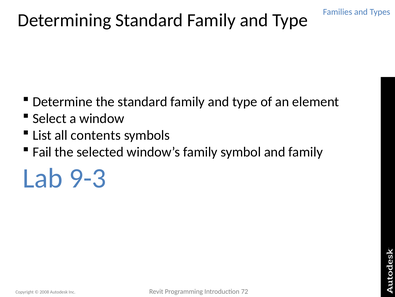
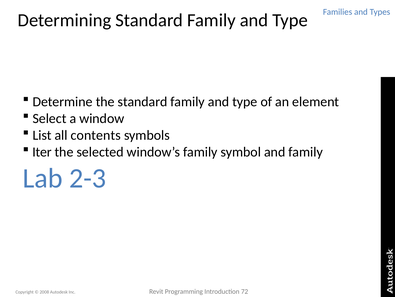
Fail: Fail -> Iter (42, 152)
9-3: 9-3 -> 2-3 (88, 178)
